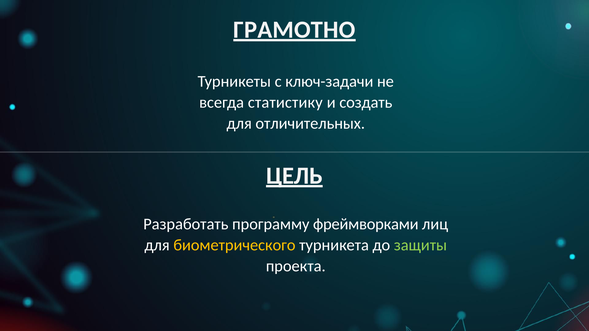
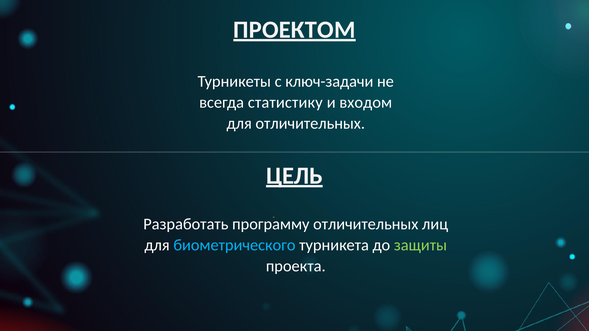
ГРАМОТНО: ГРАМОТНО -> ПРОЕКТОМ (294, 30)
создать: создать -> входом (366, 102)
программу фреймворками: фреймворками -> отличительных (366, 224)
биометрического colour: yellow -> light blue (234, 245)
